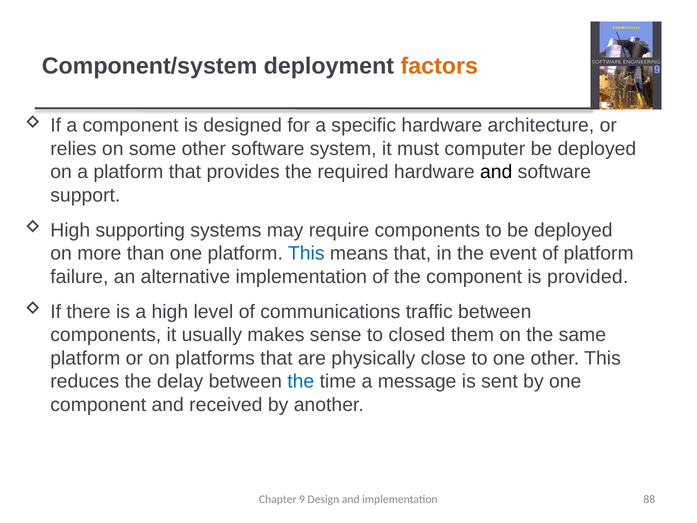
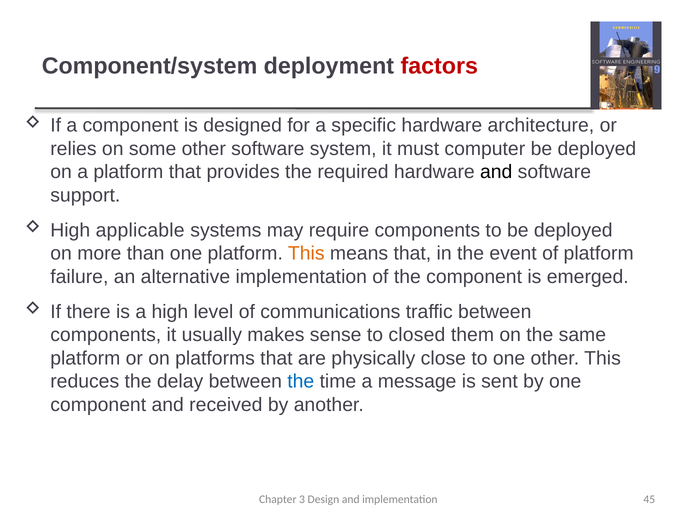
factors colour: orange -> red (439, 66)
supporting: supporting -> applicable (140, 230)
This colour: blue -> orange (306, 253)
provided: provided -> emerged (588, 277)
9: 9 -> 3 (302, 499)
88: 88 -> 45 (649, 499)
